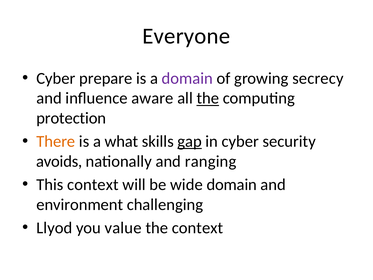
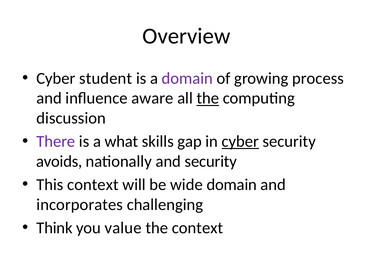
Everyone: Everyone -> Overview (186, 36)
prepare: prepare -> student (106, 78)
secrecy: secrecy -> process (318, 78)
protection: protection -> discussion (71, 118)
There colour: orange -> purple (56, 141)
gap underline: present -> none (190, 141)
cyber underline: none -> present (240, 141)
and ranging: ranging -> security (211, 161)
environment: environment -> incorporates (80, 204)
Llyod: Llyod -> Think (54, 228)
